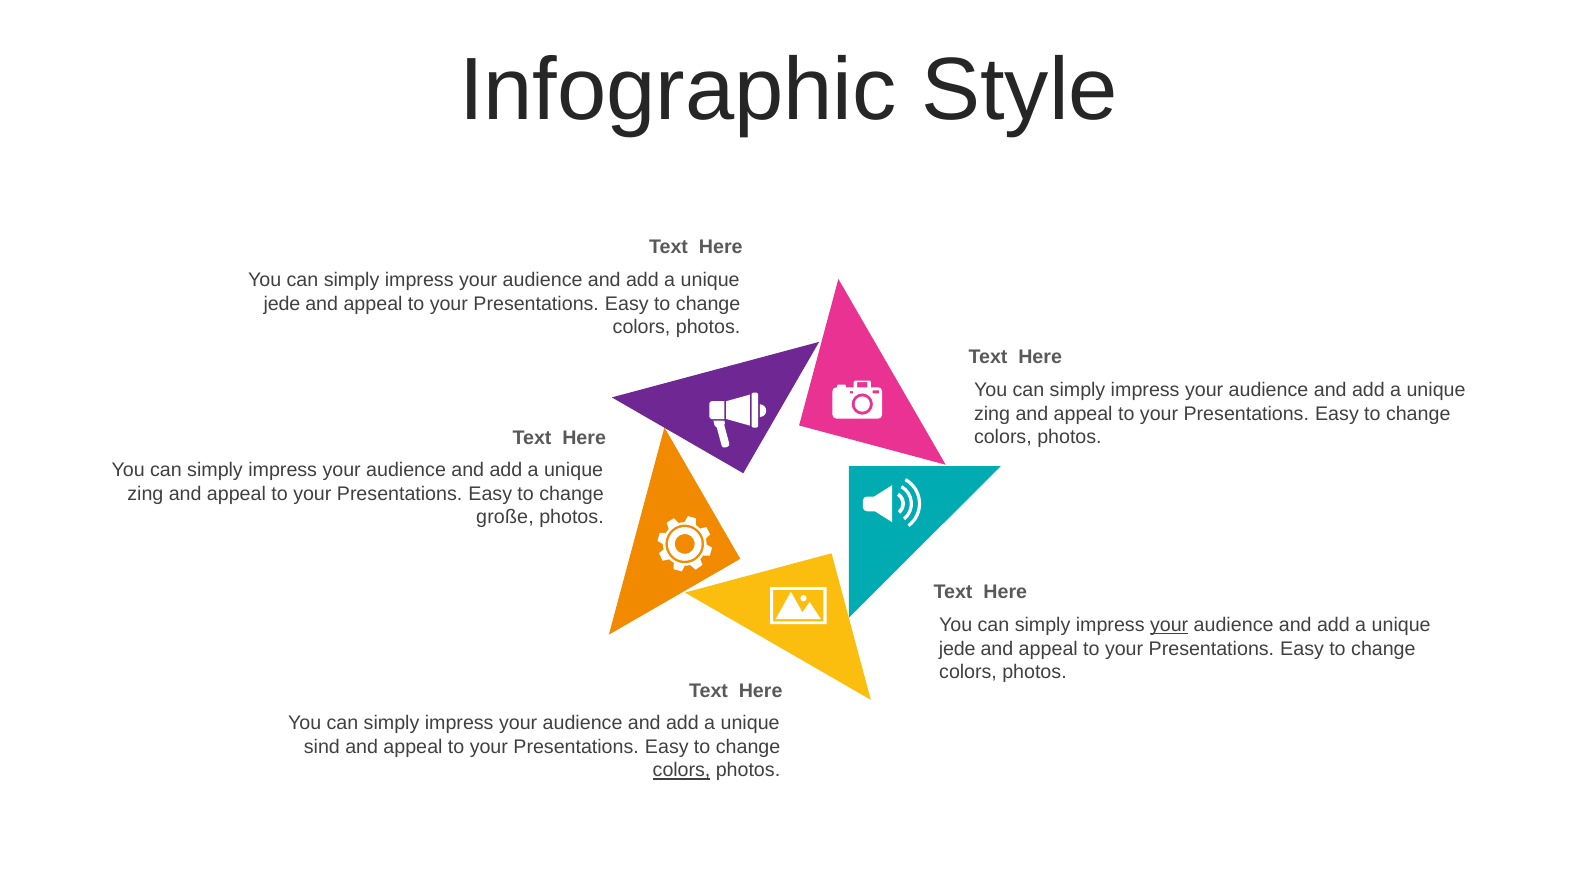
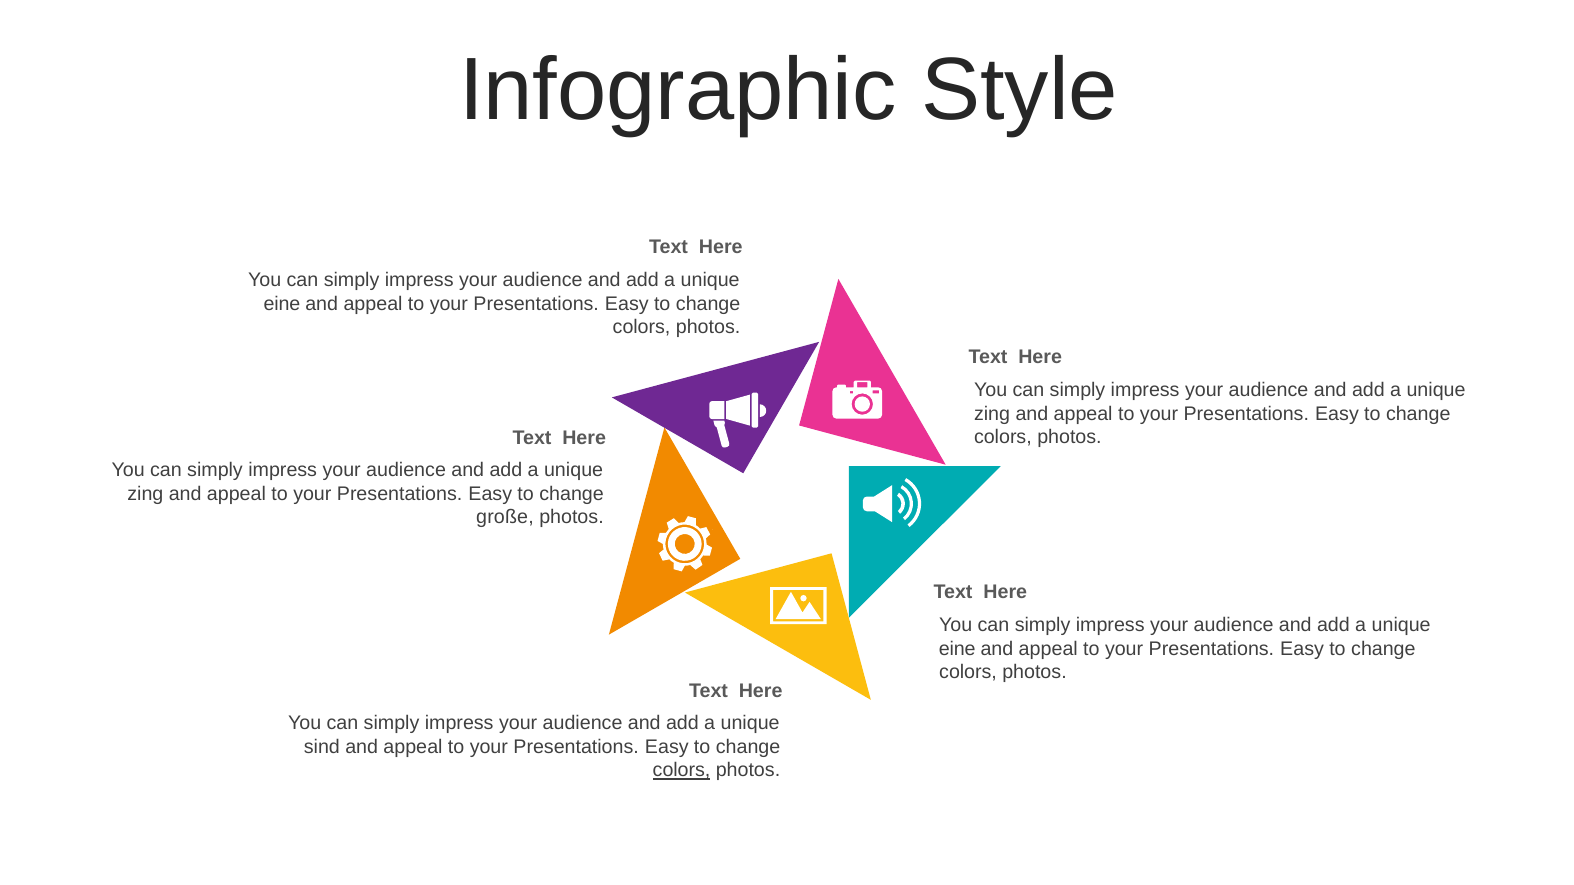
jede: jede -> eine (282, 304)
your underline: present -> none (1169, 625)
jede: jede -> eine (957, 649)
